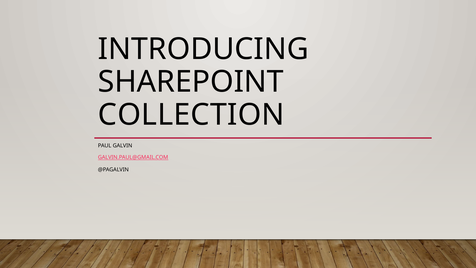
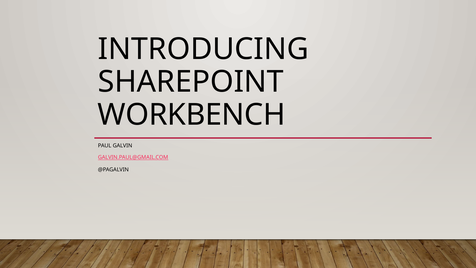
COLLECTION: COLLECTION -> WORKBENCH (192, 115)
